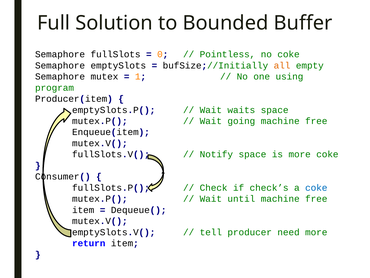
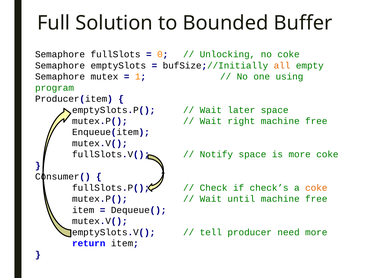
Pointless: Pointless -> Unlocking (227, 54)
waits: waits -> later (241, 110)
going: going -> right (241, 121)
coke colour: blue -> orange (316, 187)
